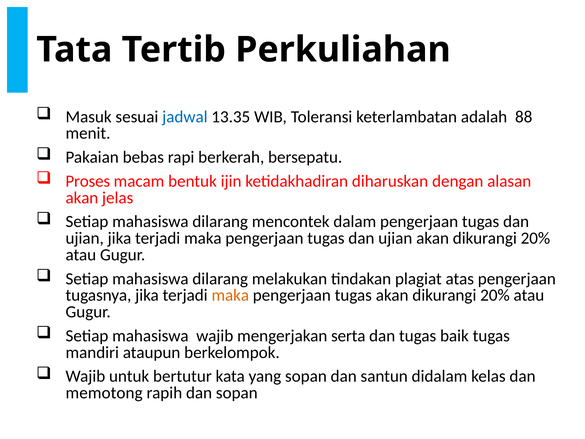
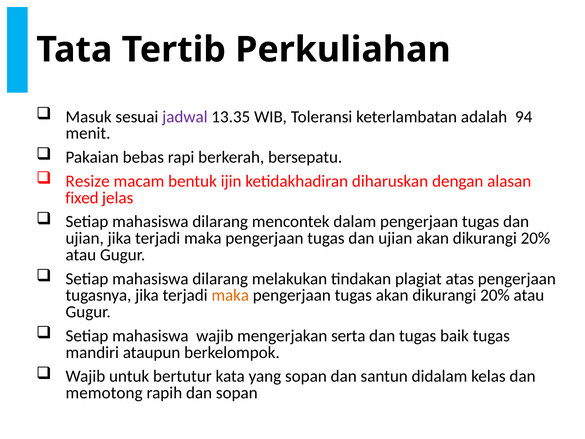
jadwal colour: blue -> purple (185, 117)
88: 88 -> 94 (524, 117)
Proses: Proses -> Resize (88, 181)
akan: akan -> fixed (82, 198)
